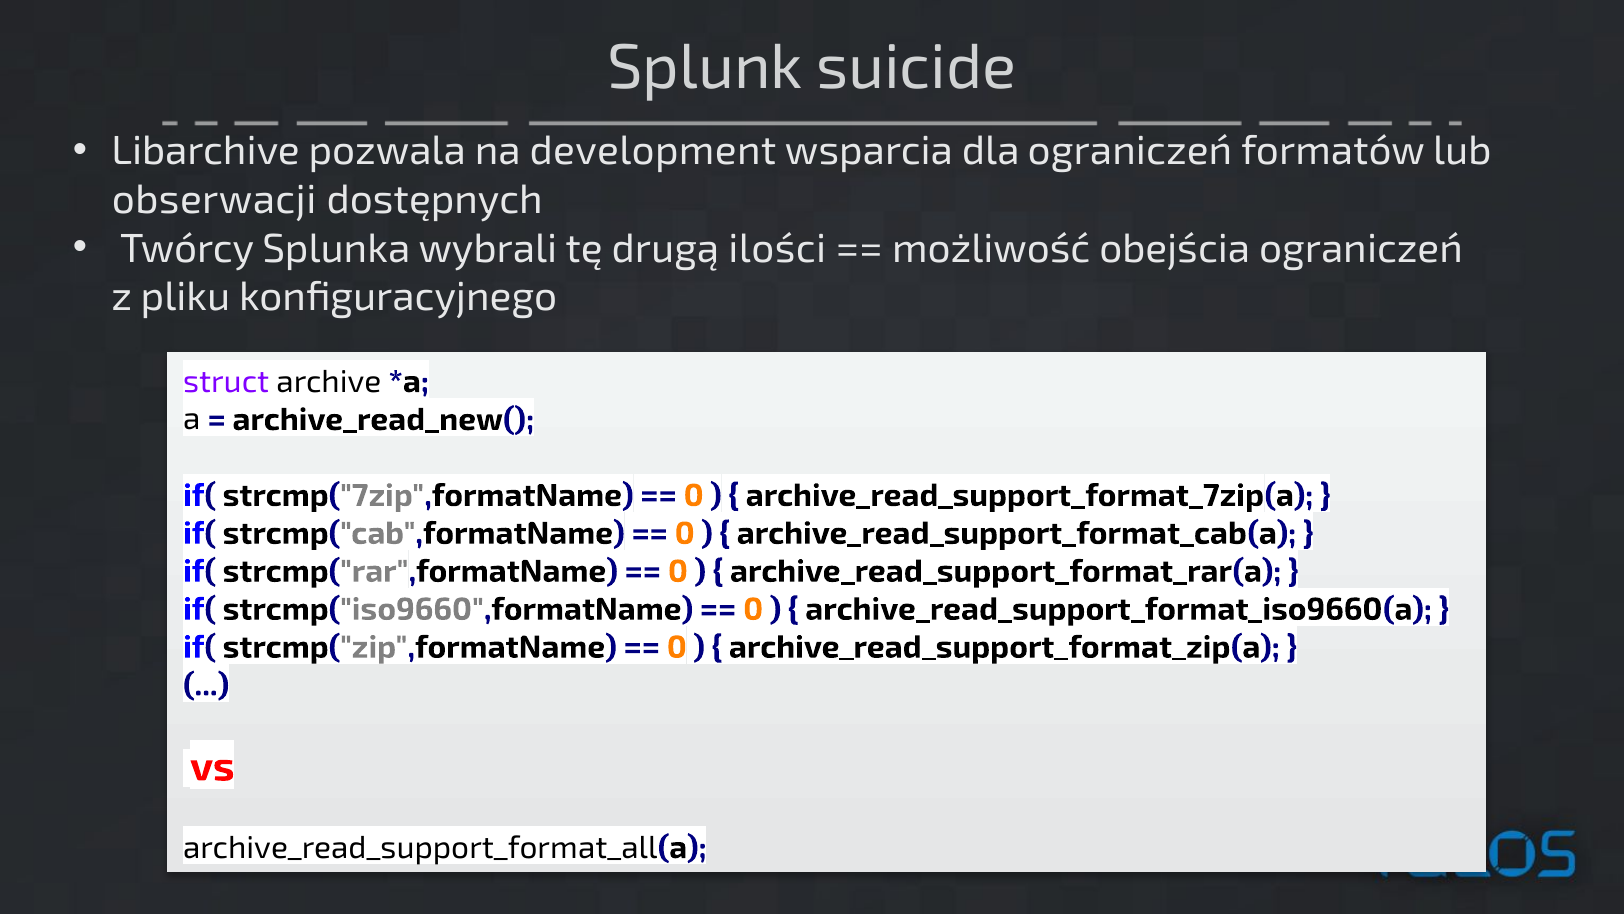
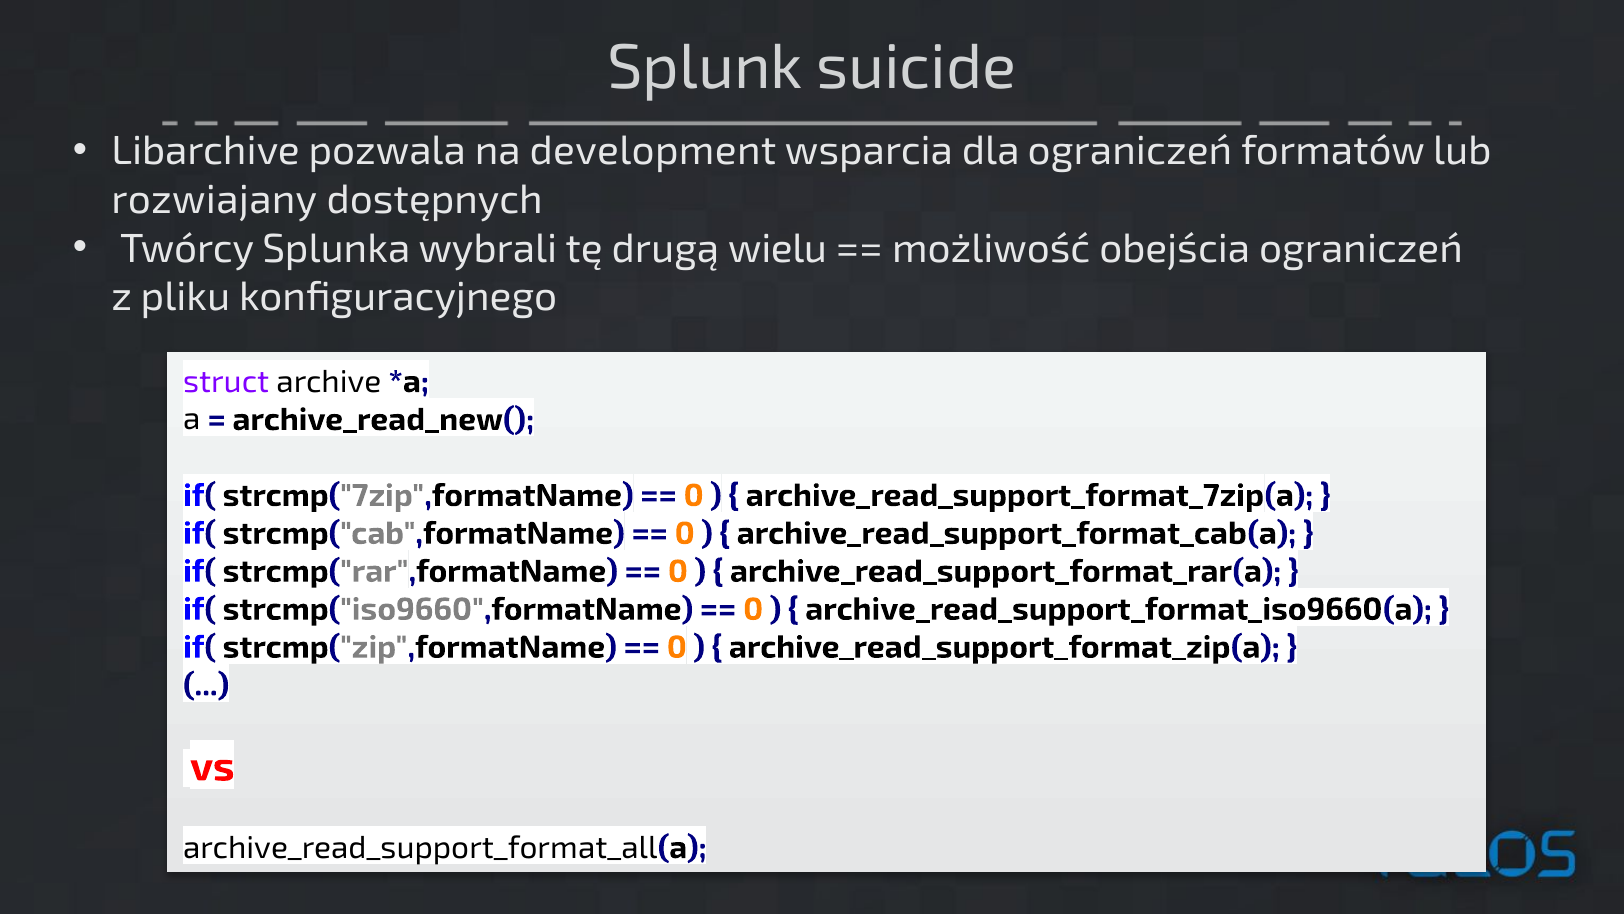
obserwacji: obserwacji -> rozwiajany (214, 200)
ilości: ilości -> wielu (778, 248)
